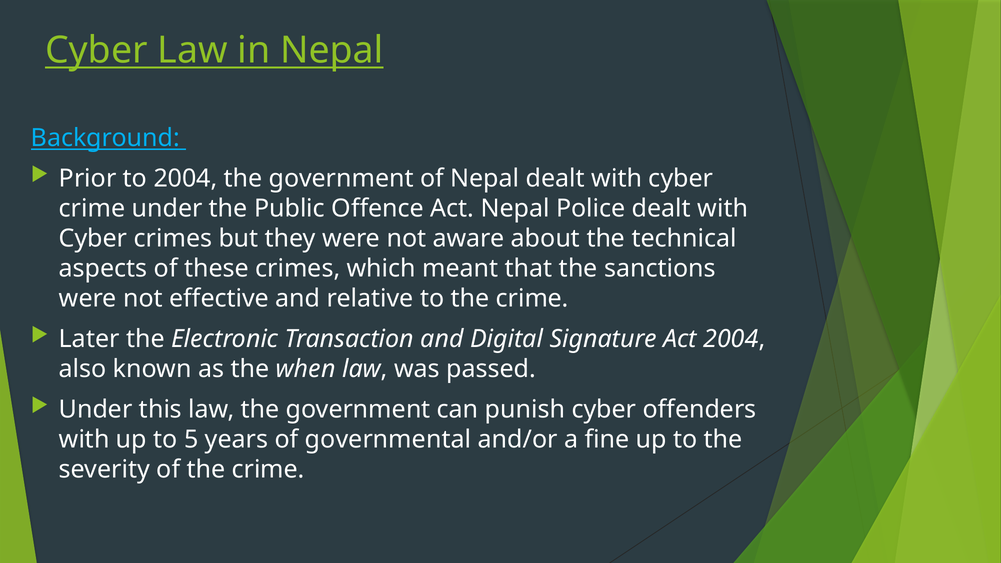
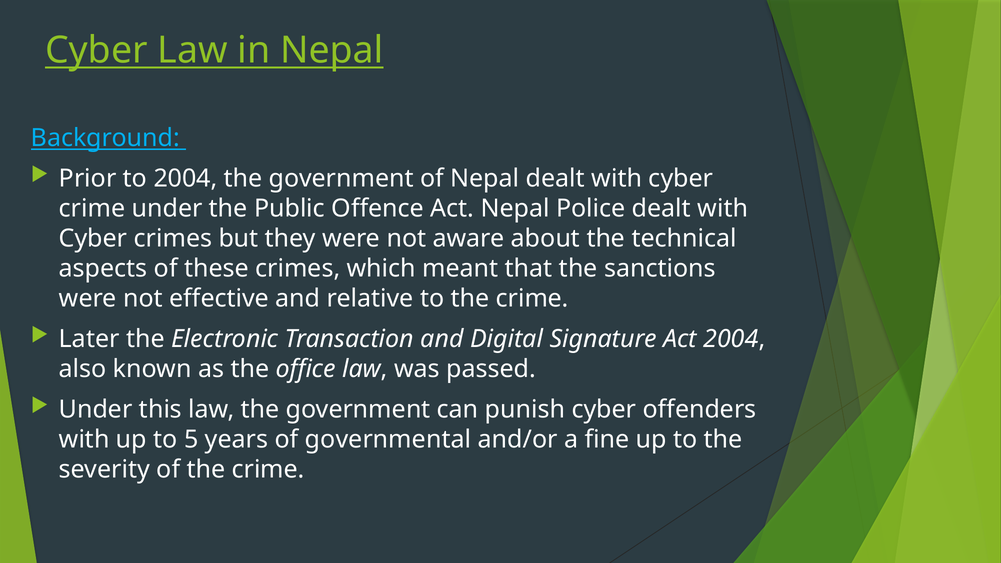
when: when -> office (306, 369)
